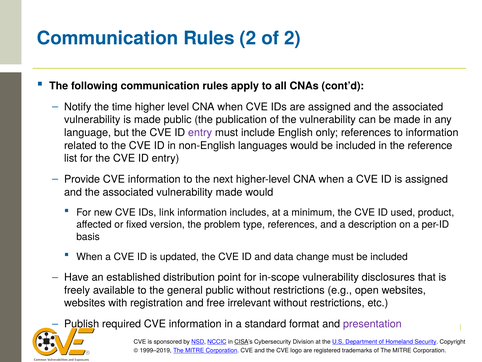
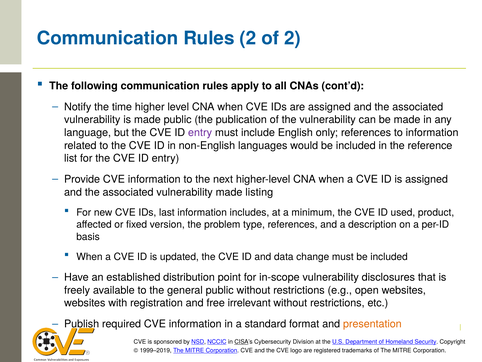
made would: would -> listing (259, 192)
link: link -> last (167, 212)
presentation colour: purple -> orange (372, 324)
